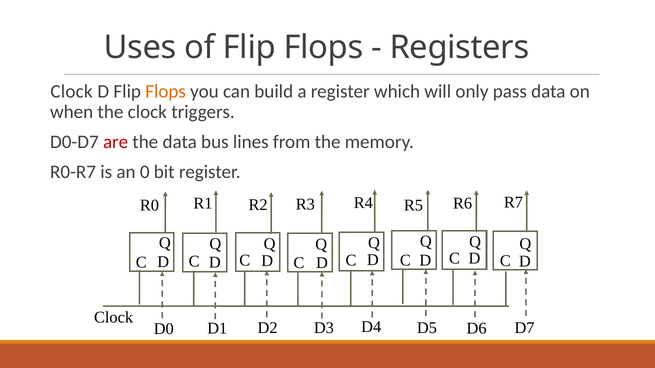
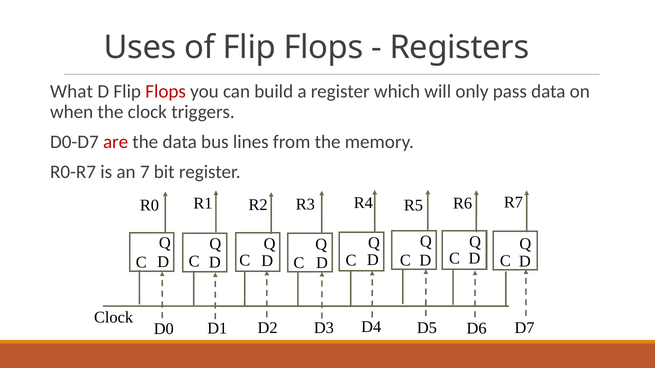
Clock: Clock -> What (72, 91)
Flops colour: orange -> red (166, 91)
0: 0 -> 7 (145, 172)
